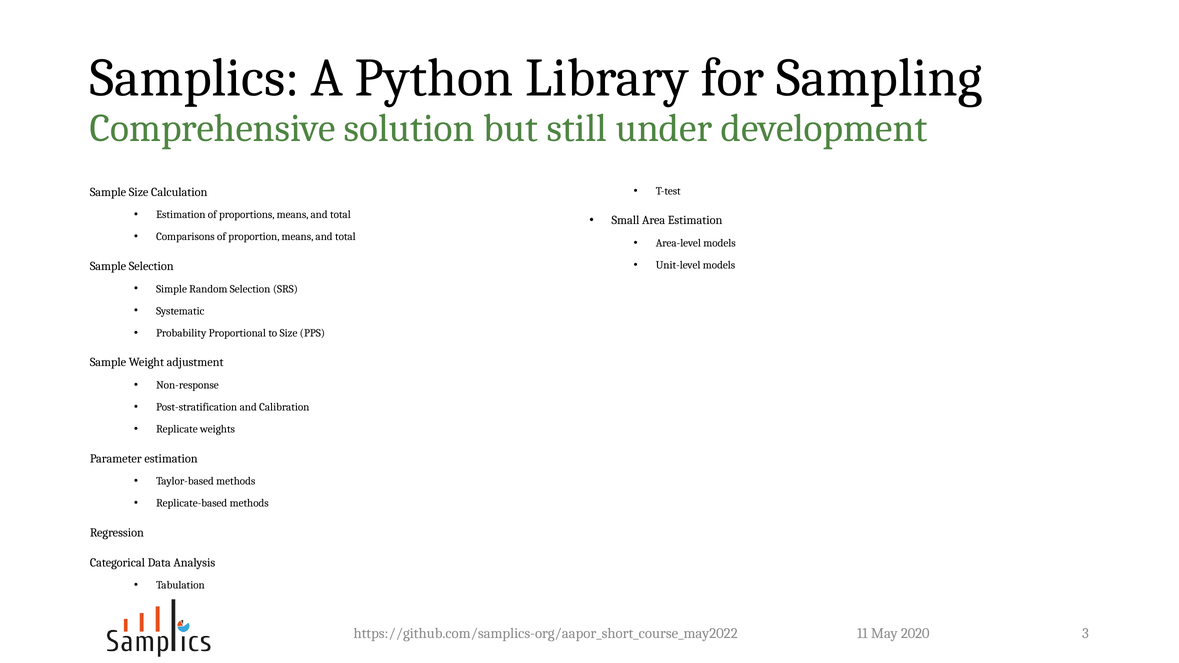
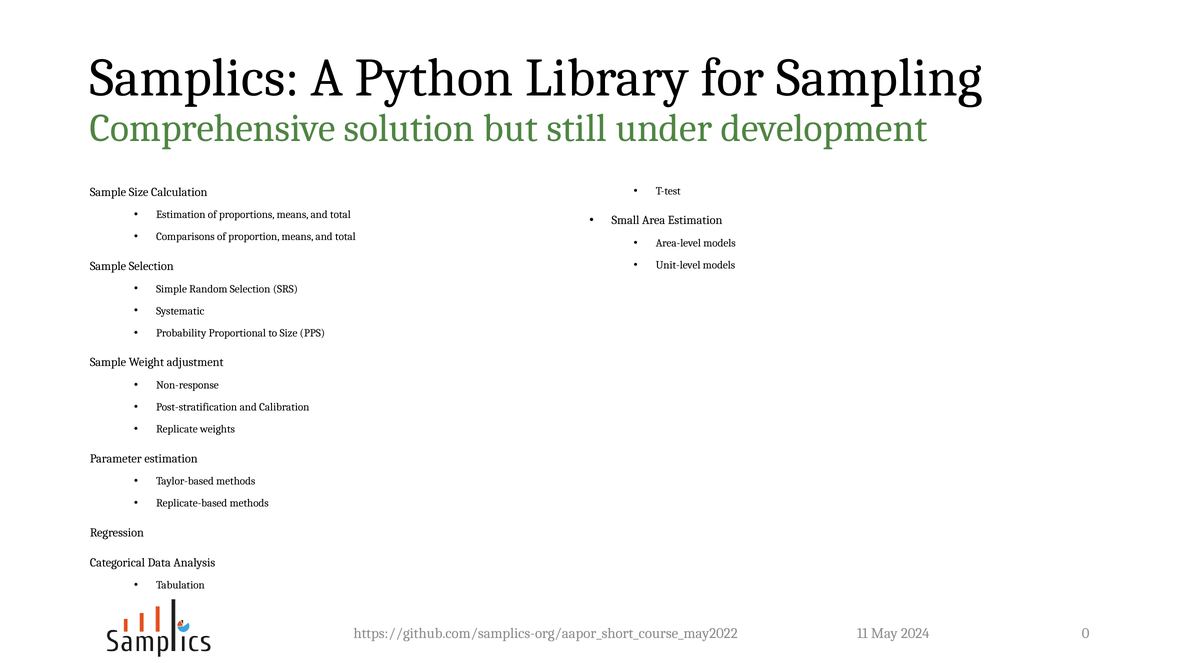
2020: 2020 -> 2024 (915, 633)
3: 3 -> 0 (1086, 633)
